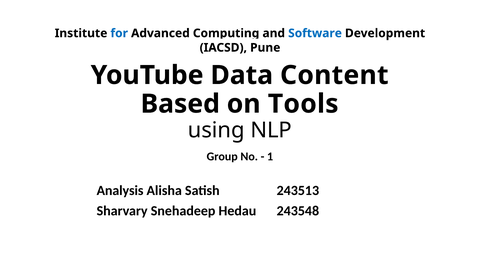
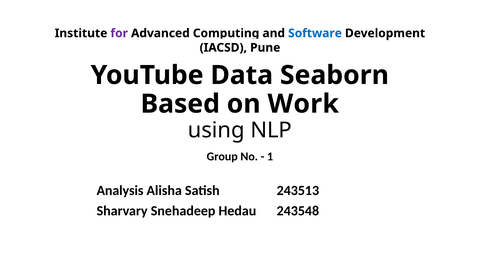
for colour: blue -> purple (119, 33)
Content: Content -> Seaborn (334, 75)
Tools: Tools -> Work (303, 104)
